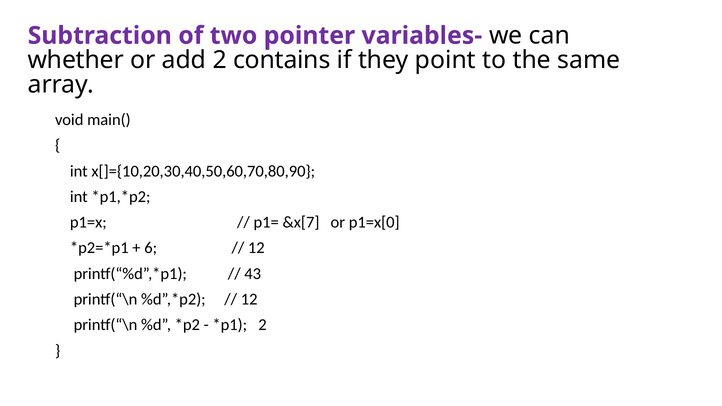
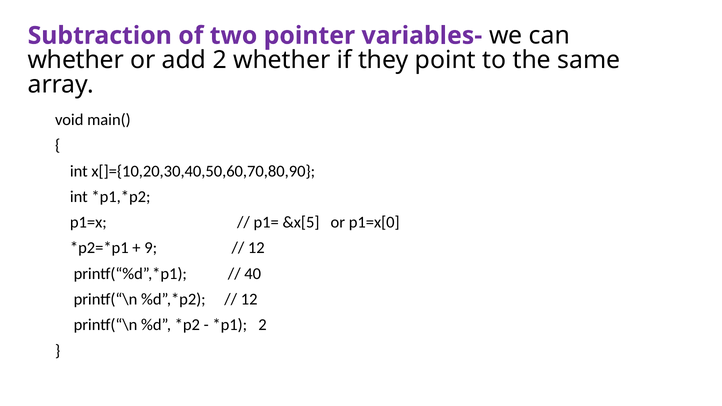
2 contains: contains -> whether (282, 60)
&x[7: &x[7 -> &x[5 (301, 222)
6: 6 -> 9 (151, 248)
43: 43 -> 40 (253, 274)
